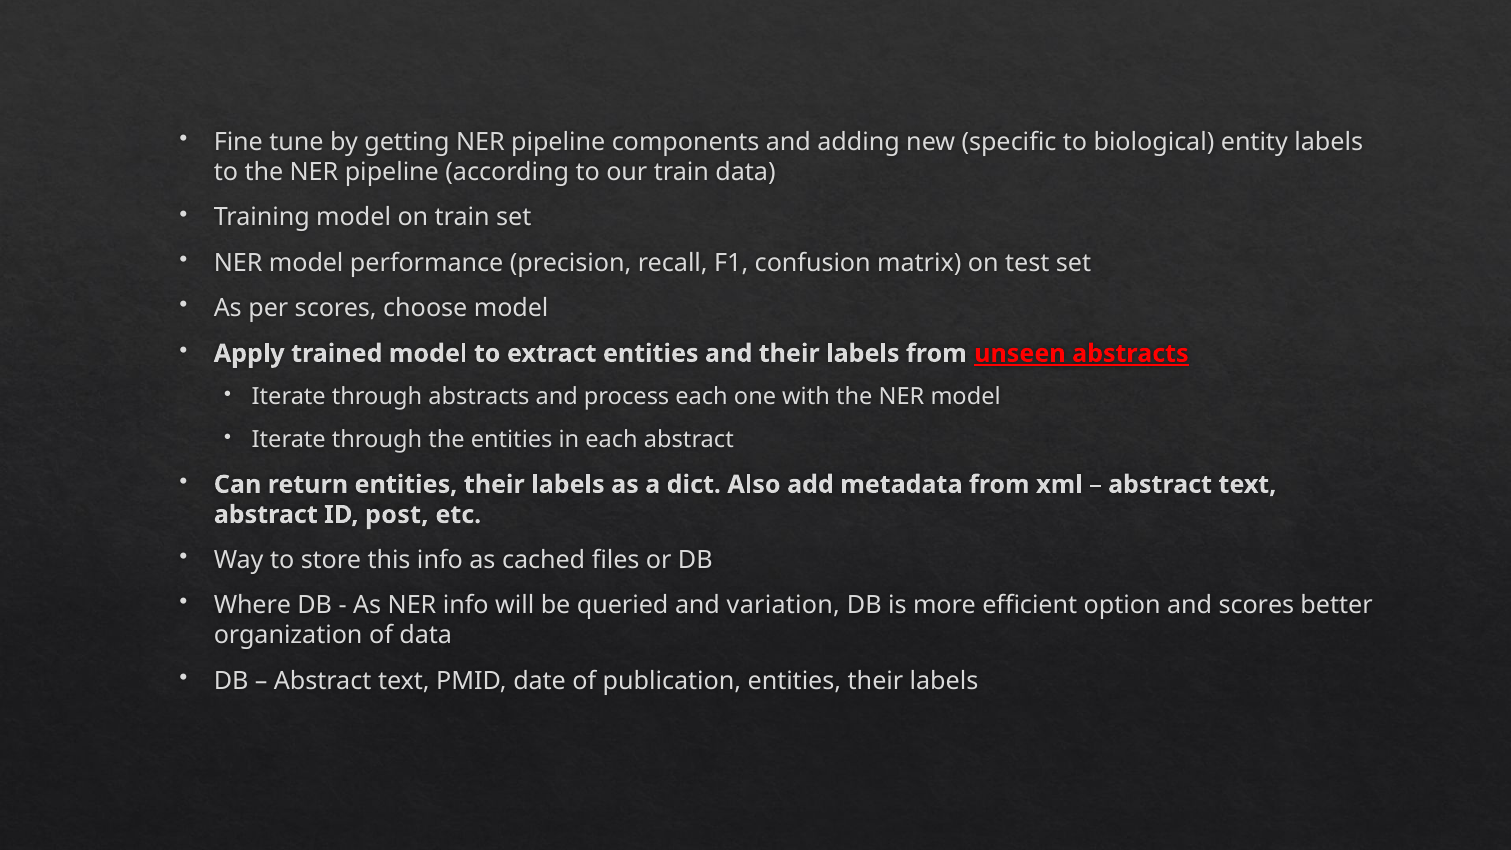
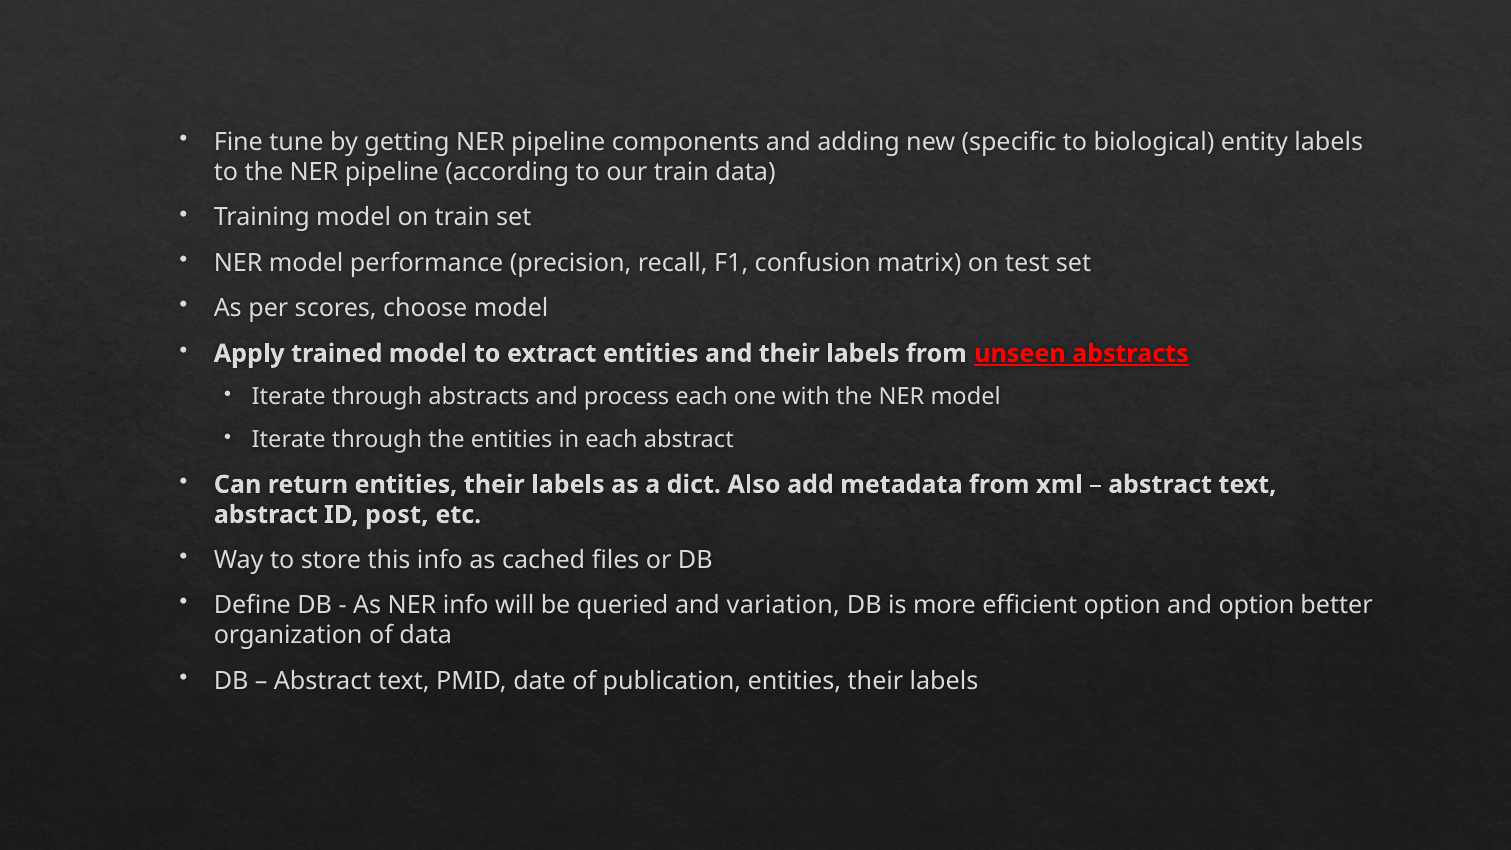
Where: Where -> Define (252, 605)
and scores: scores -> option (1256, 605)
